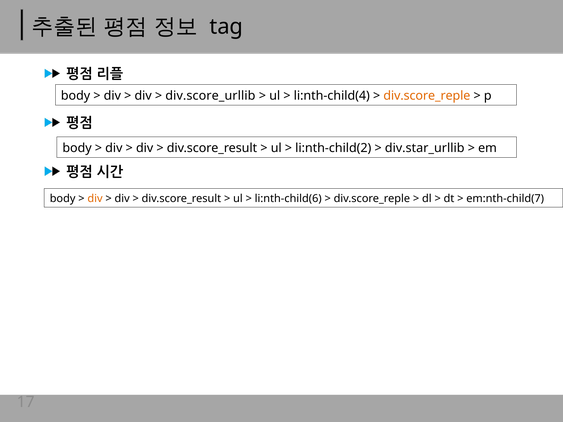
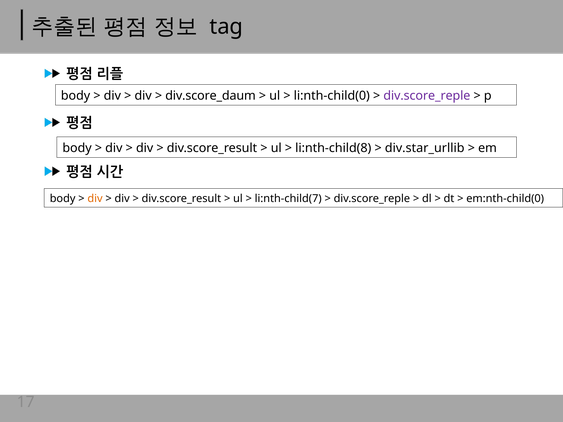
div.score_urllib: div.score_urllib -> div.score_daum (211, 96)
li:nth-child(4: li:nth-child(4 -> li:nth-child(0 (332, 96)
div.score_reple colour: orange -> purple (427, 96)
li:nth-child(2: li:nth-child(2 -> li:nth-child(8 (333, 148)
li:nth-child(6: li:nth-child(6 -> li:nth-child(7 (288, 199)
em:nth-child(7: em:nth-child(7 -> em:nth-child(0 (505, 199)
